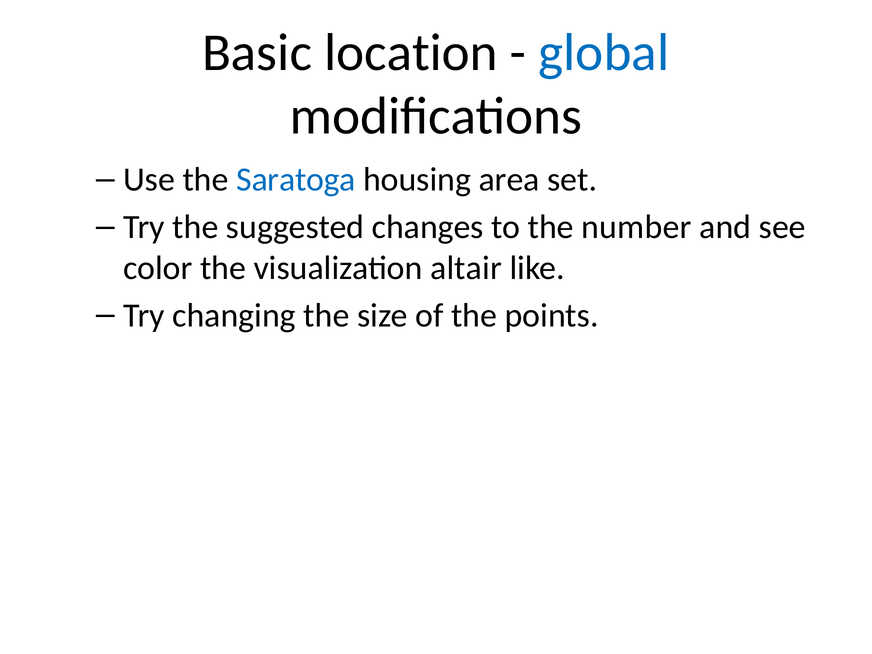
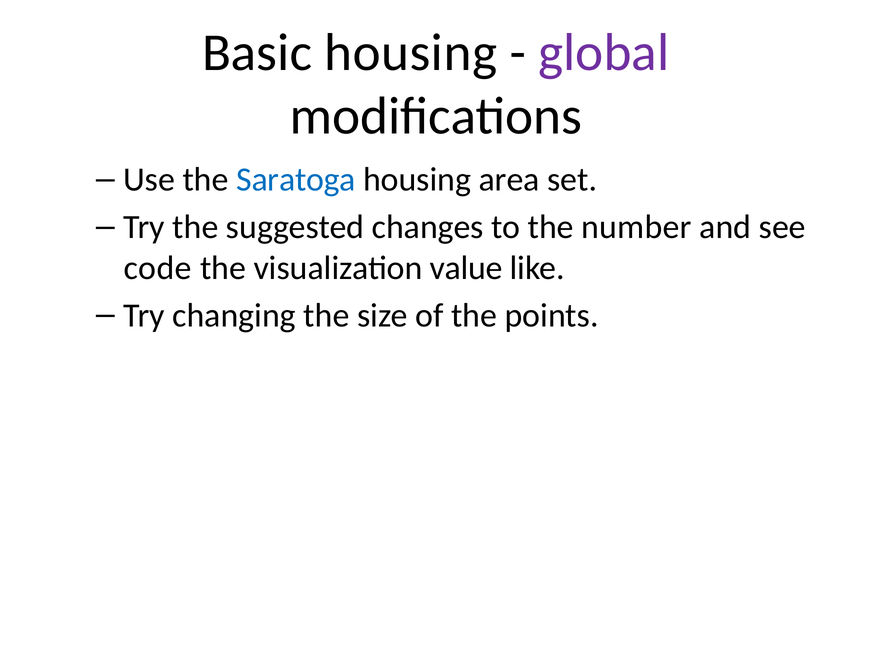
Basic location: location -> housing (411, 52)
global colour: blue -> purple (604, 52)
color: color -> code (158, 268)
altair: altair -> value (466, 268)
